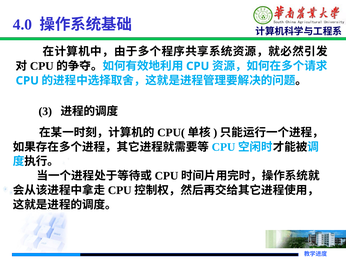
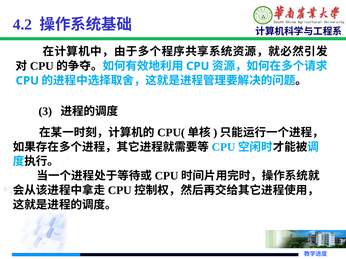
4.0: 4.0 -> 4.2 (22, 25)
